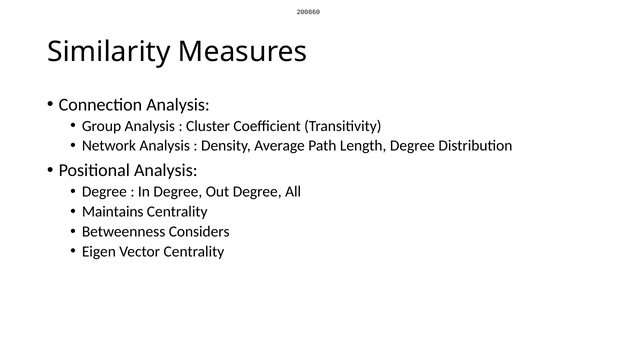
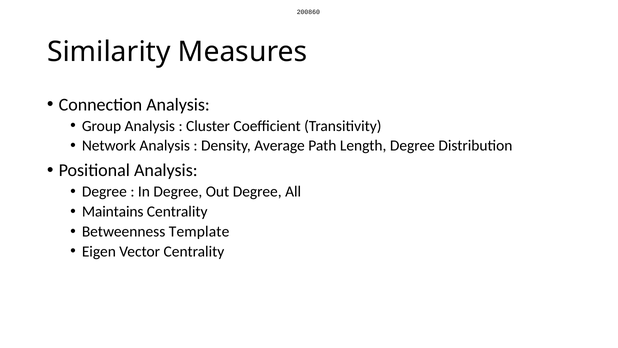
Considers: Considers -> Template (199, 231)
